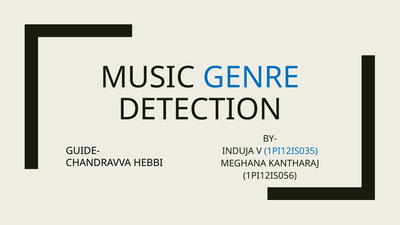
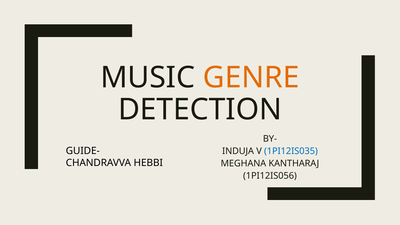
GENRE colour: blue -> orange (251, 78)
